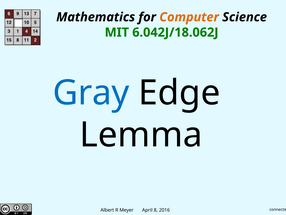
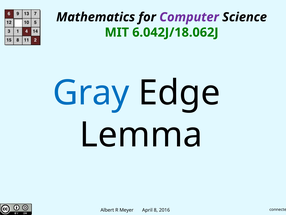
Computer colour: orange -> purple (189, 17)
